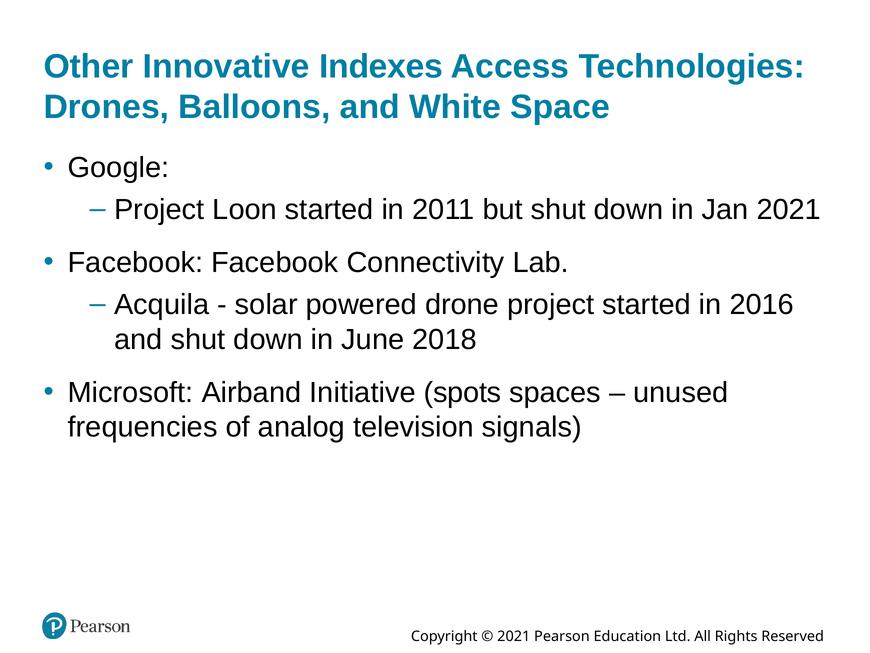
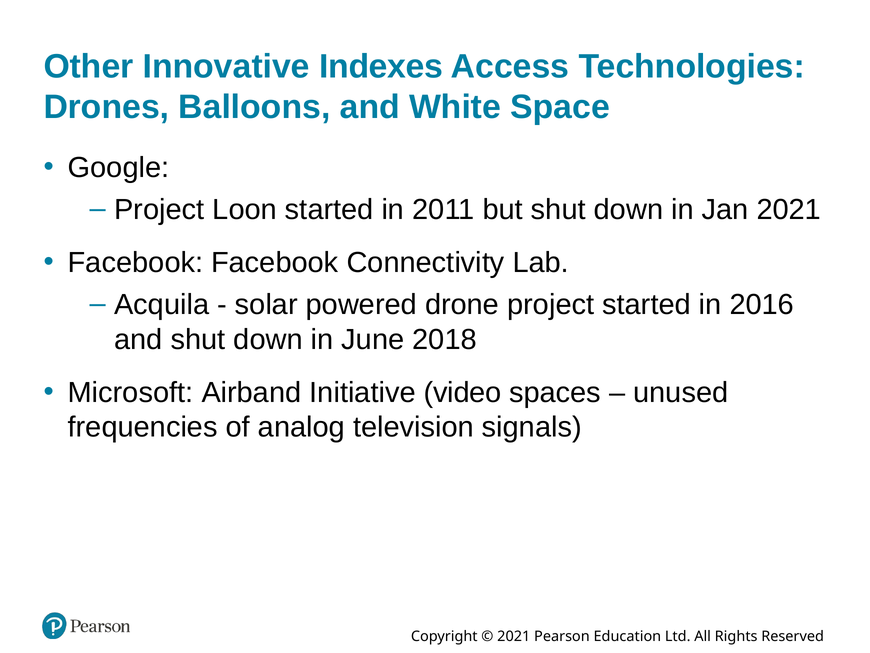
spots: spots -> video (463, 392)
